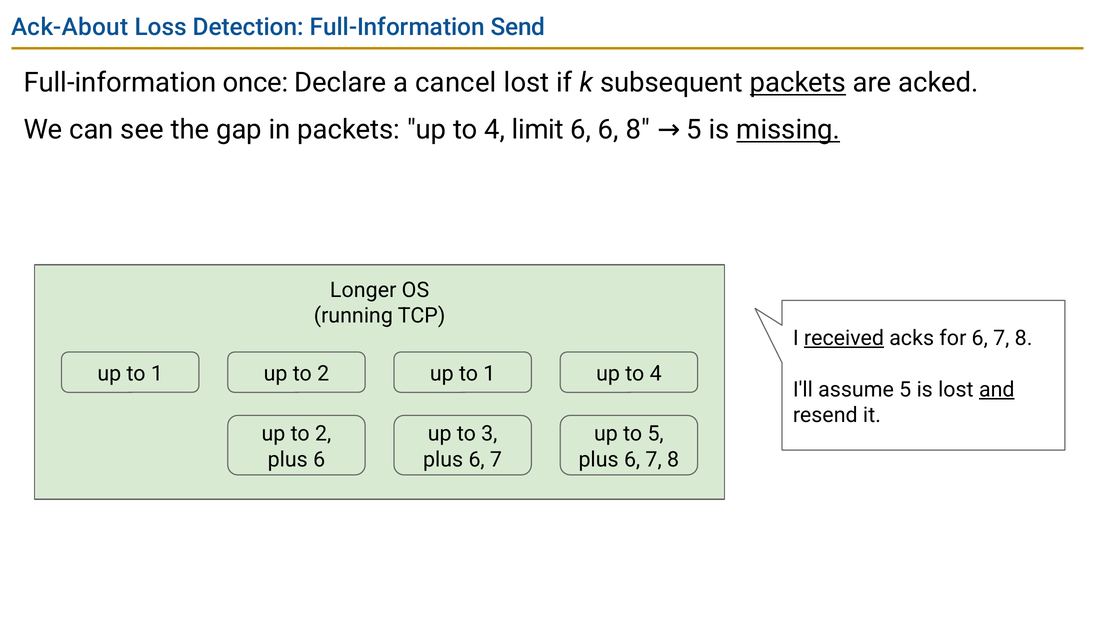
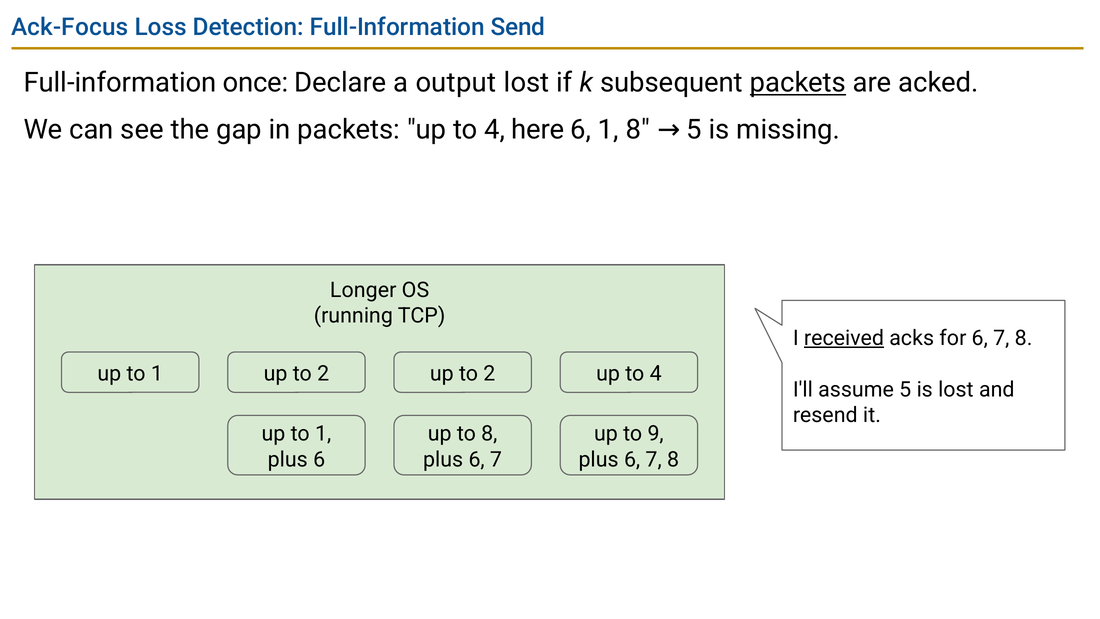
Ack-About: Ack-About -> Ack-Focus (70, 27)
cancel: cancel -> output (456, 83)
limit: limit -> here (538, 130)
6 6: 6 -> 1 (608, 130)
missing underline: present -> none (788, 130)
2 up to 1: 1 -> 2 (489, 374)
and underline: present -> none (997, 389)
2: 2 -> 1 (323, 434)
to 3: 3 -> 8 (489, 434)
to 5: 5 -> 9 (656, 434)
